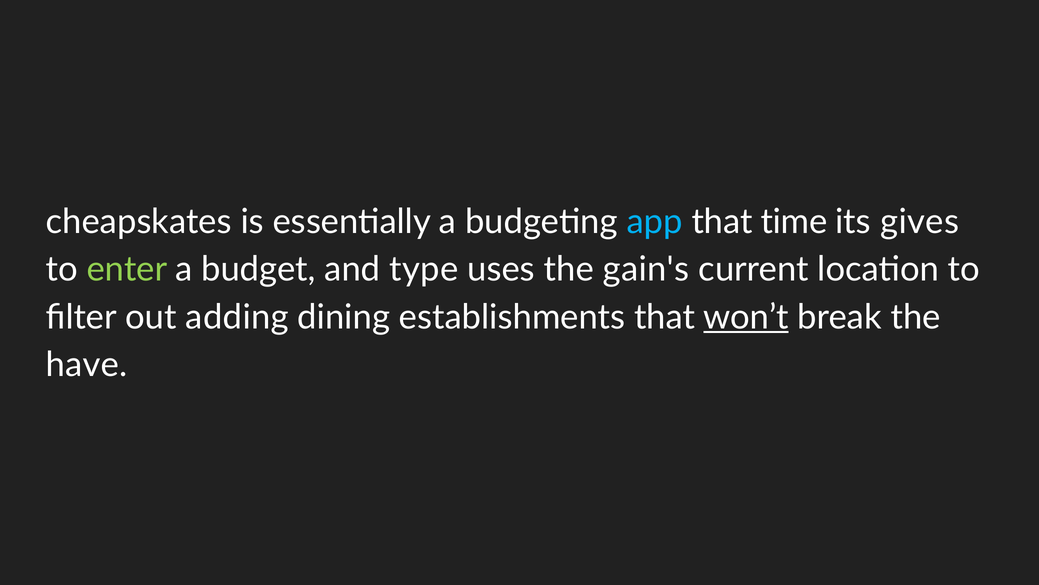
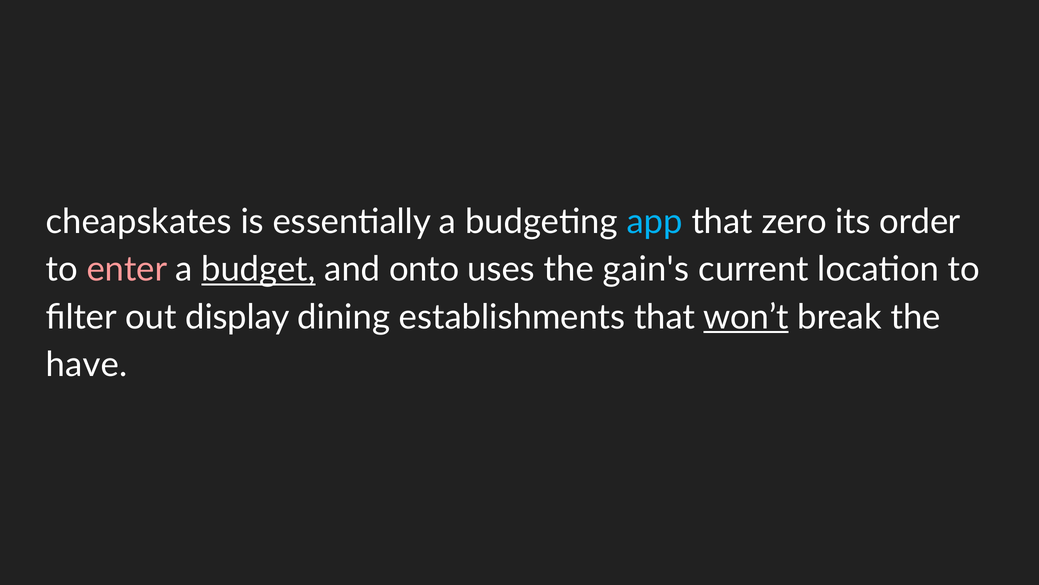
time: time -> zero (794, 221)
gives: gives -> order (920, 221)
enter colour: light green -> pink (127, 269)
budget underline: none -> present (259, 269)
type: type -> onto (424, 269)
adding: adding -> display (237, 317)
